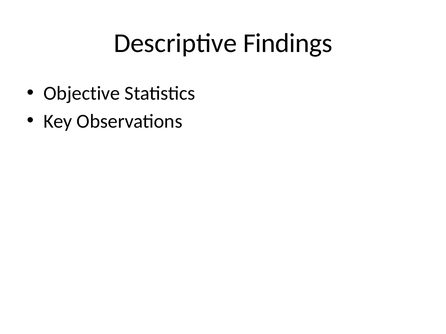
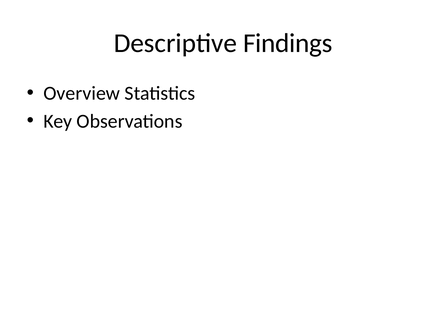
Objective: Objective -> Overview (82, 94)
